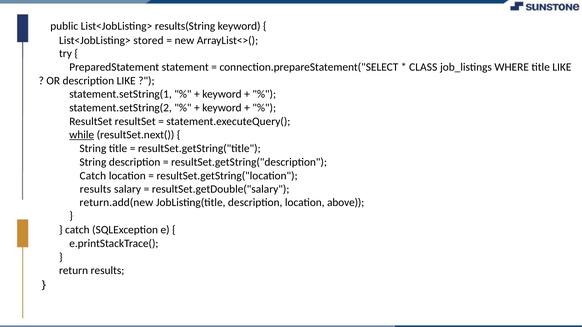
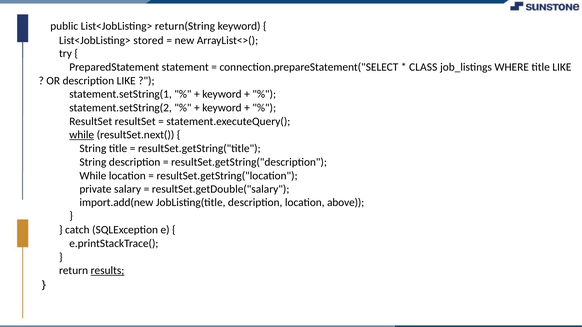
results(String: results(String -> return(String (185, 26)
Catch: Catch -> While (93, 176)
results: results -> private (96, 189)
return.add(new: return.add(new -> import.add(new (116, 203)
results underline: none -> present (107, 271)
